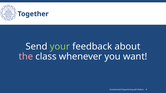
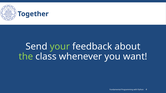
the colour: pink -> light green (26, 57)
